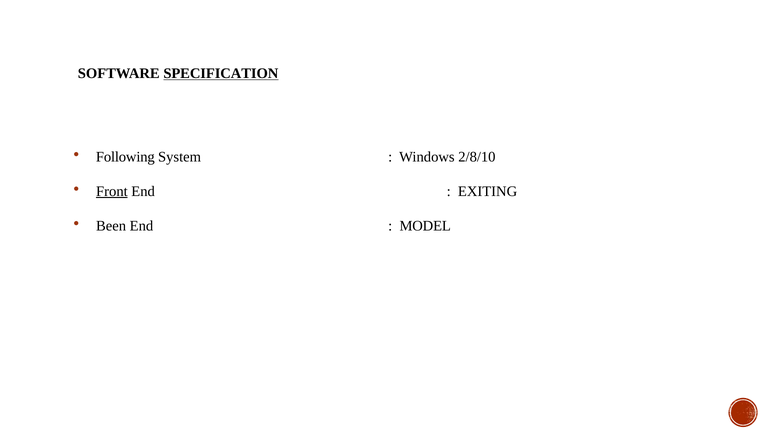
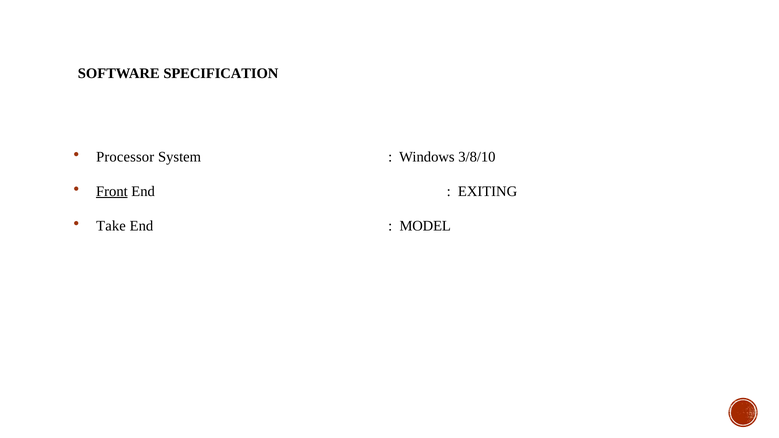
SPECIFICATION underline: present -> none (221, 74)
Following: Following -> Processor (125, 157)
2/8/10: 2/8/10 -> 3/8/10 (477, 157)
Been: Been -> Take (111, 226)
